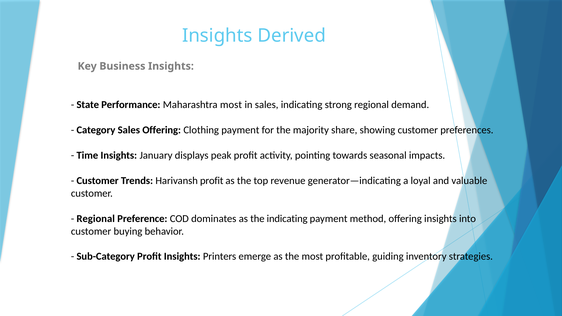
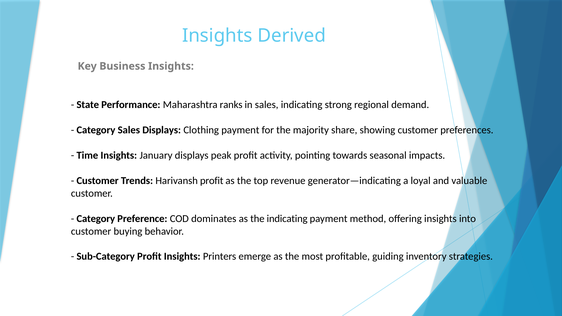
Maharashtra most: most -> ranks (231, 105)
Sales Offering: Offering -> Displays (162, 130)
Regional: Regional -> Category (96, 219)
